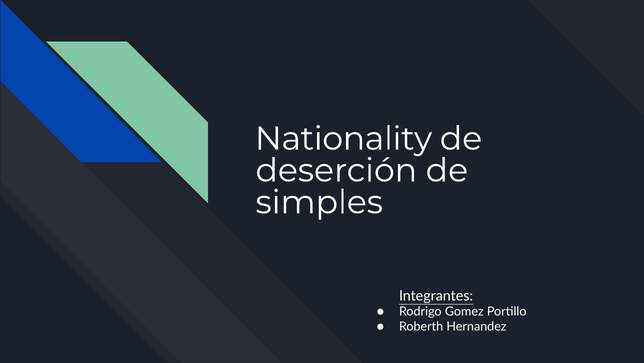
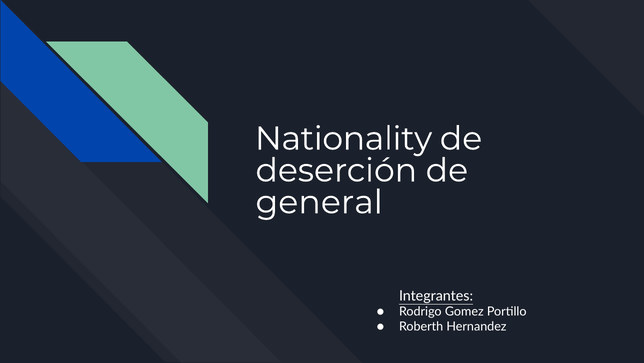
simples: simples -> general (319, 202)
